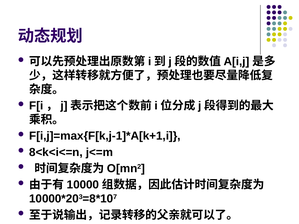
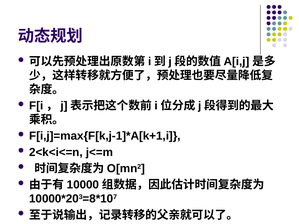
8<k<i<=n: 8<k<i<=n -> 2<k<i<=n (56, 152)
